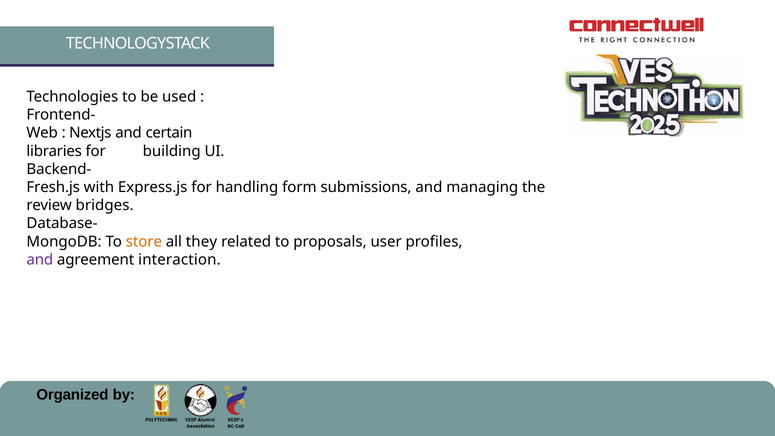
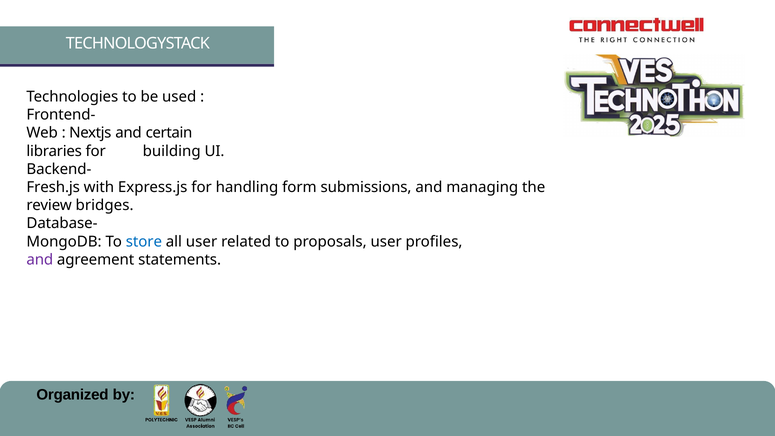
store colour: orange -> blue (144, 242)
all they: they -> user (202, 242)
interaction: interaction -> statements (180, 260)
